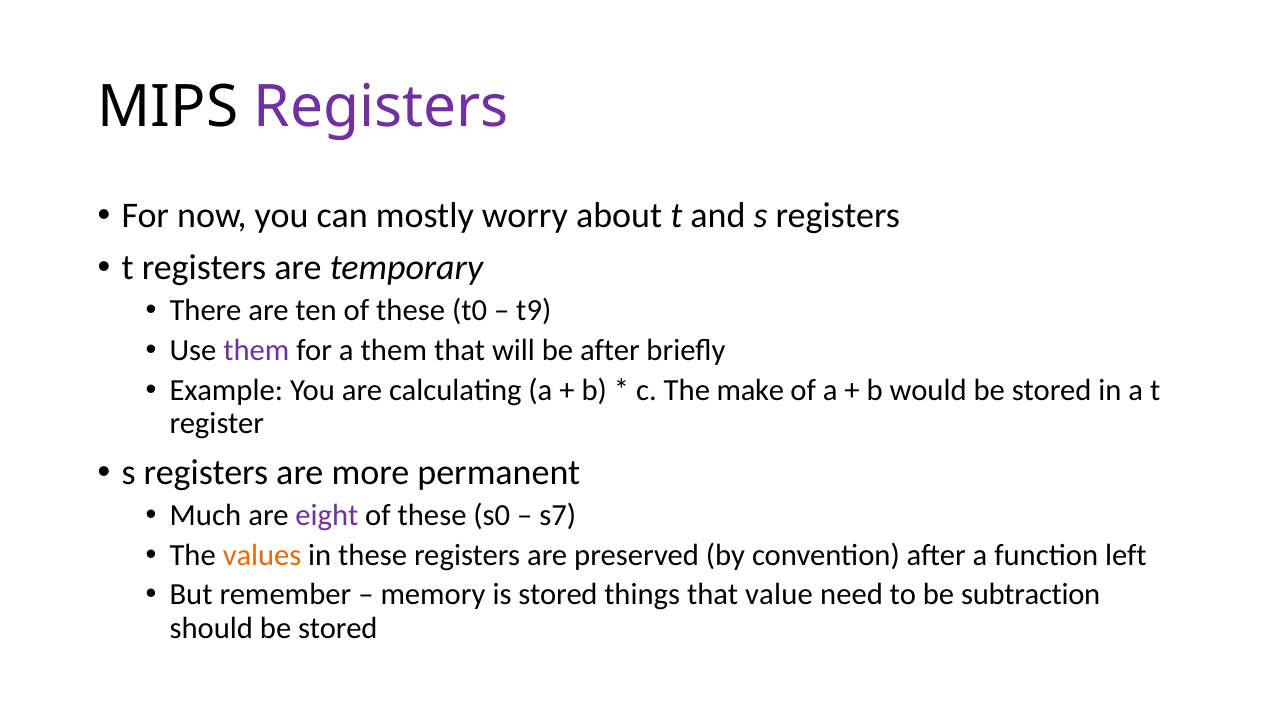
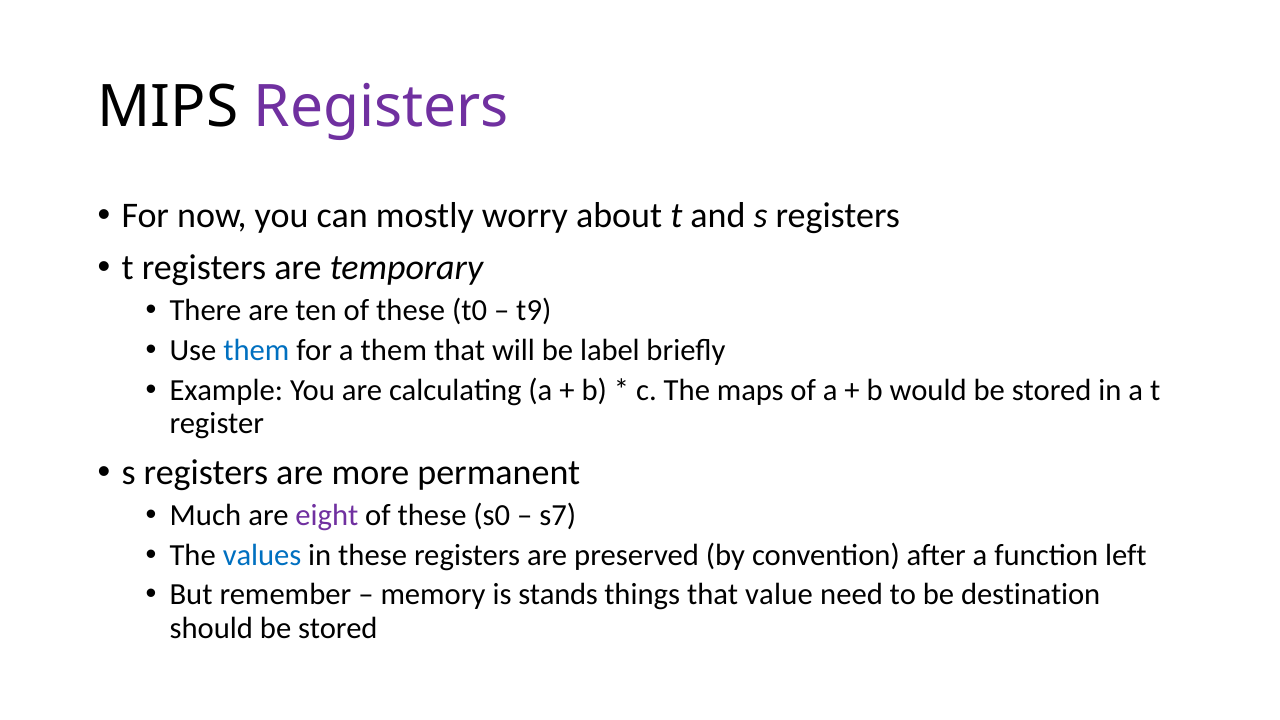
them colour: purple -> blue (256, 350)
be after: after -> label (610, 350)
make: make -> maps (750, 390)
values colour: orange -> blue (262, 555)
is stored: stored -> stands (558, 595)
subtraction: subtraction -> destination (1031, 595)
